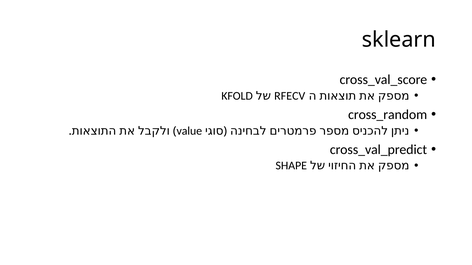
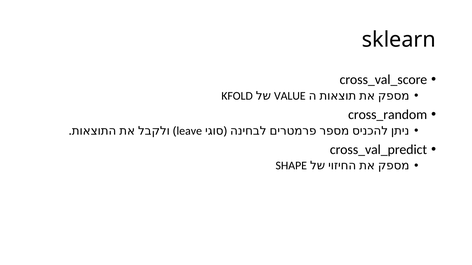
RFECV: RFECV -> VALUE (290, 96)
value: value -> leave (189, 131)
